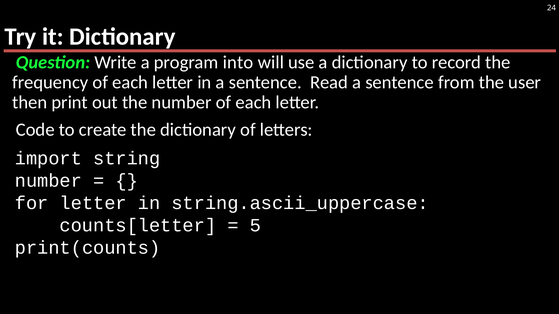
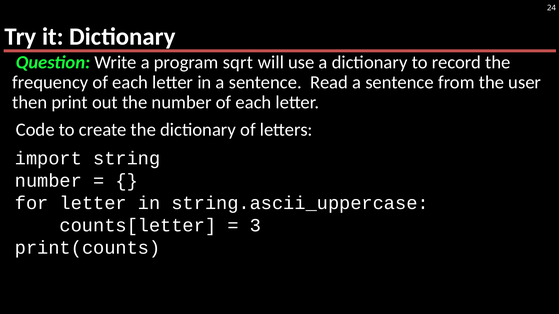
into: into -> sqrt (238, 63)
5: 5 -> 3 (255, 226)
